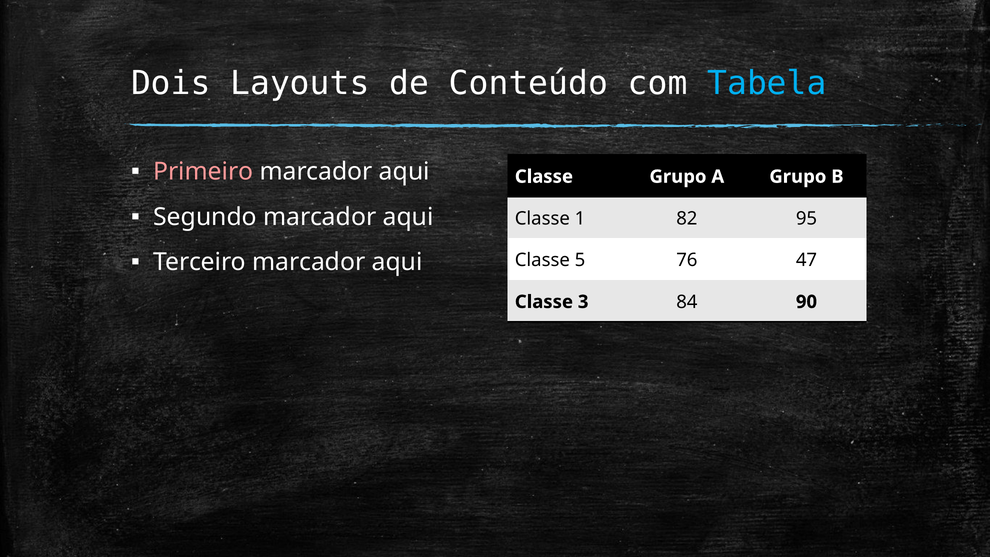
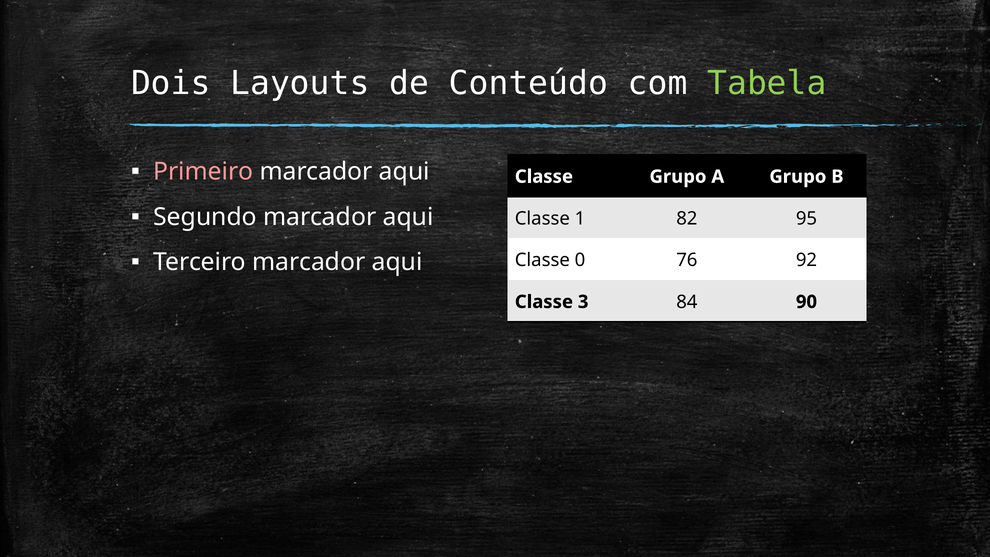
Tabela colour: light blue -> light green (767, 83)
5: 5 -> 0 (580, 260)
47: 47 -> 92 (807, 260)
